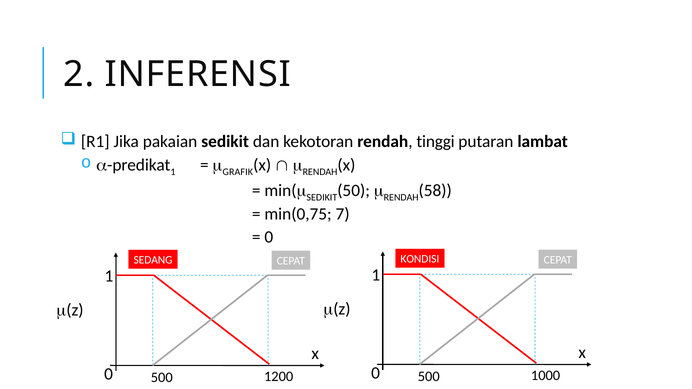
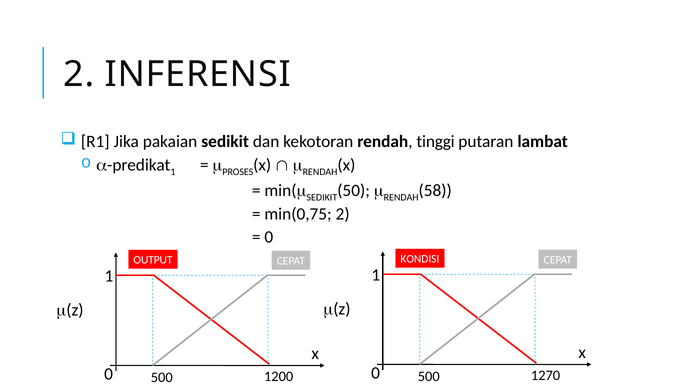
GRAFIK: GRAFIK -> PROSES (238, 172)
min(0,75 7: 7 -> 2 (343, 214)
SEDANG: SEDANG -> OUTPUT (153, 260)
1000: 1000 -> 1270 (546, 376)
